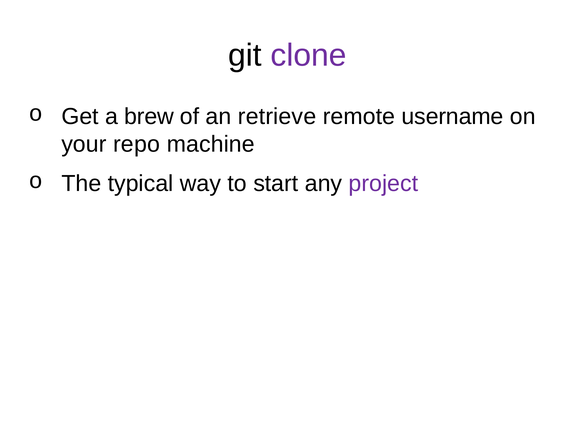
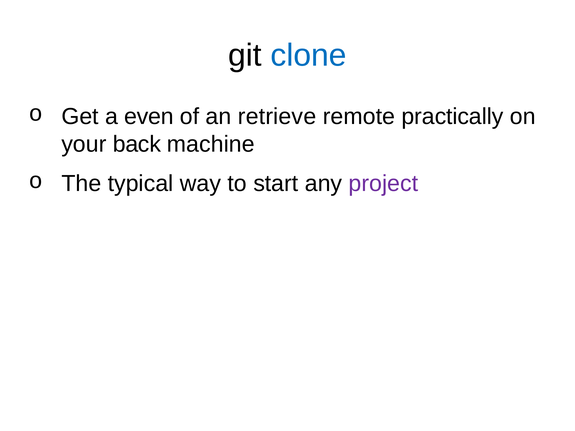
clone colour: purple -> blue (309, 55)
brew: brew -> even (149, 116)
username: username -> practically (452, 116)
repo: repo -> back (137, 144)
